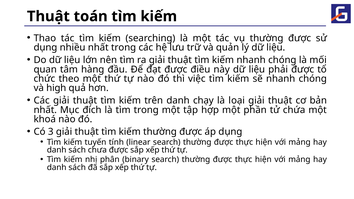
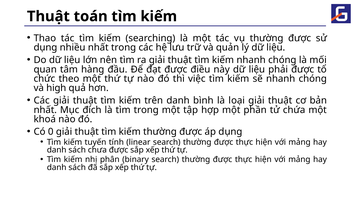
chạy: chạy -> bình (203, 101)
3: 3 -> 0 (51, 132)
